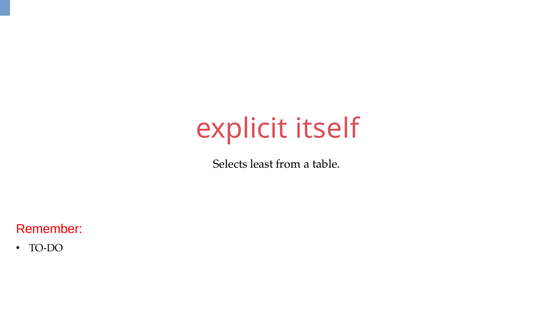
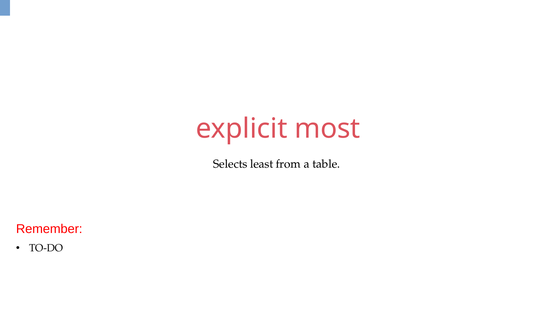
itself: itself -> most (327, 128)
